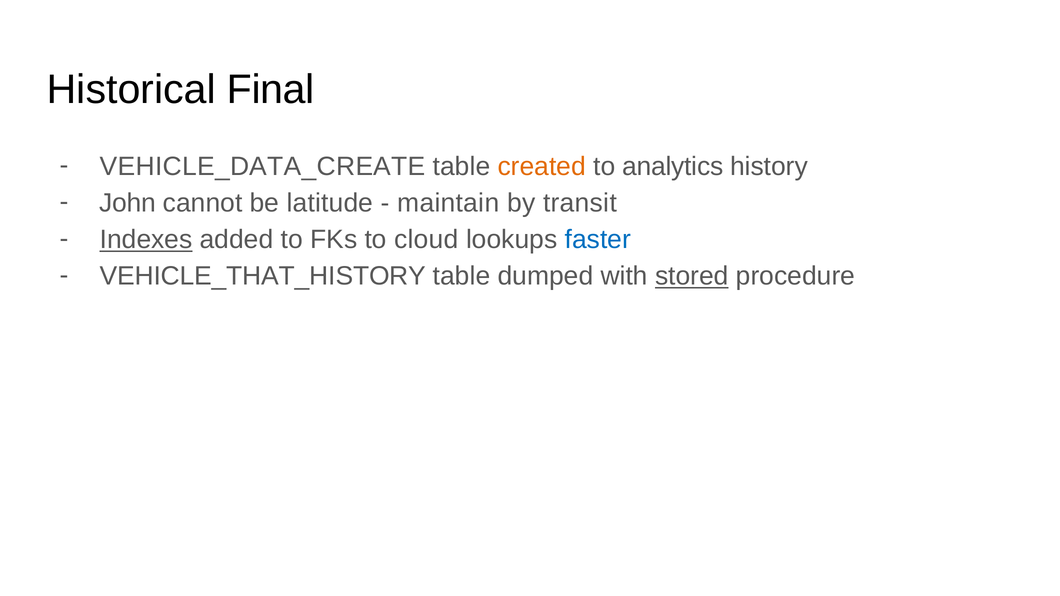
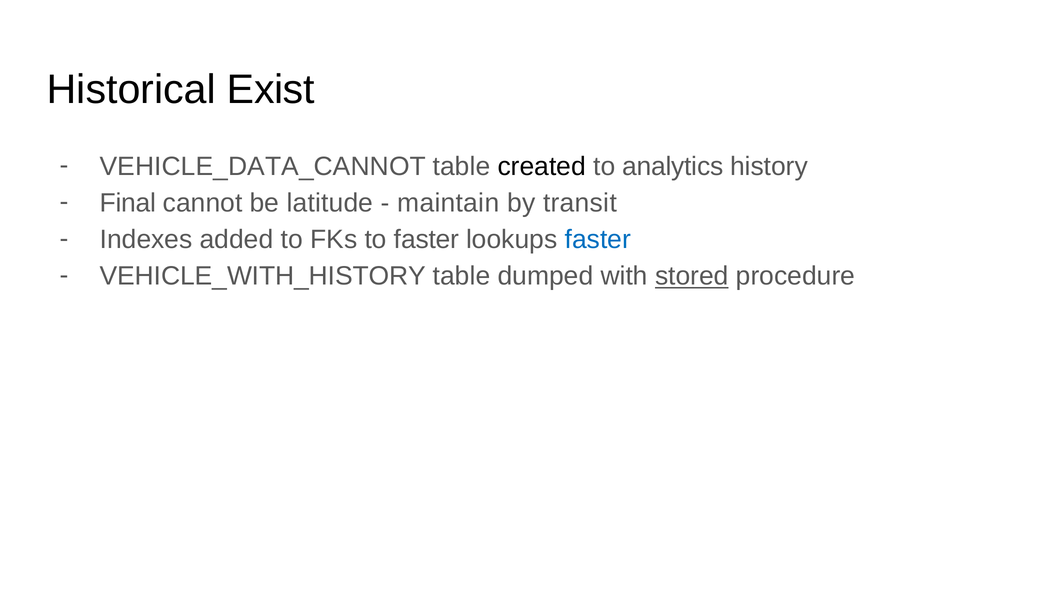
Final: Final -> Exist (271, 90)
VEHICLE_DATA_CREATE: VEHICLE_DATA_CREATE -> VEHICLE_DATA_CANNOT (263, 167)
created colour: orange -> black (542, 167)
John: John -> Final (128, 203)
Indexes underline: present -> none (146, 240)
to cloud: cloud -> faster (426, 240)
VEHICLE_THAT_HISTORY: VEHICLE_THAT_HISTORY -> VEHICLE_WITH_HISTORY (263, 276)
